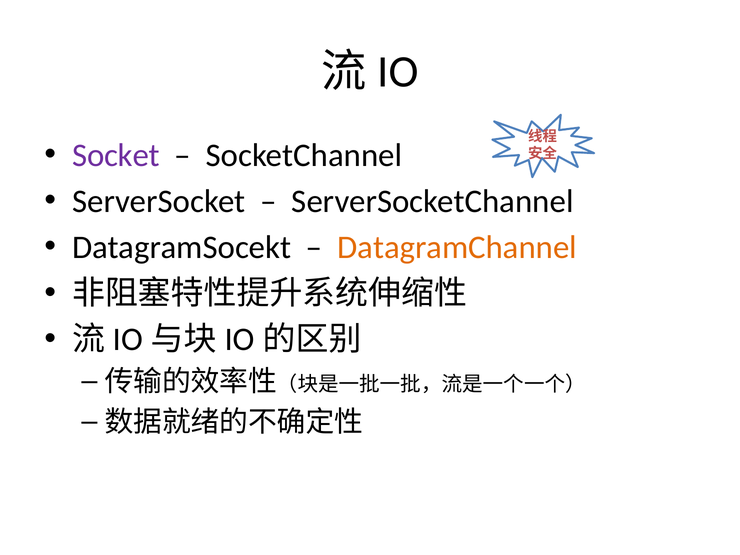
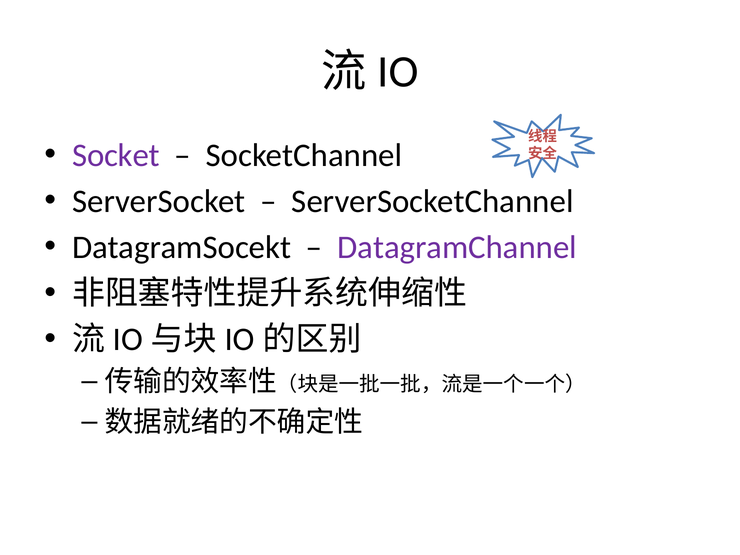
DatagramChannel colour: orange -> purple (457, 247)
